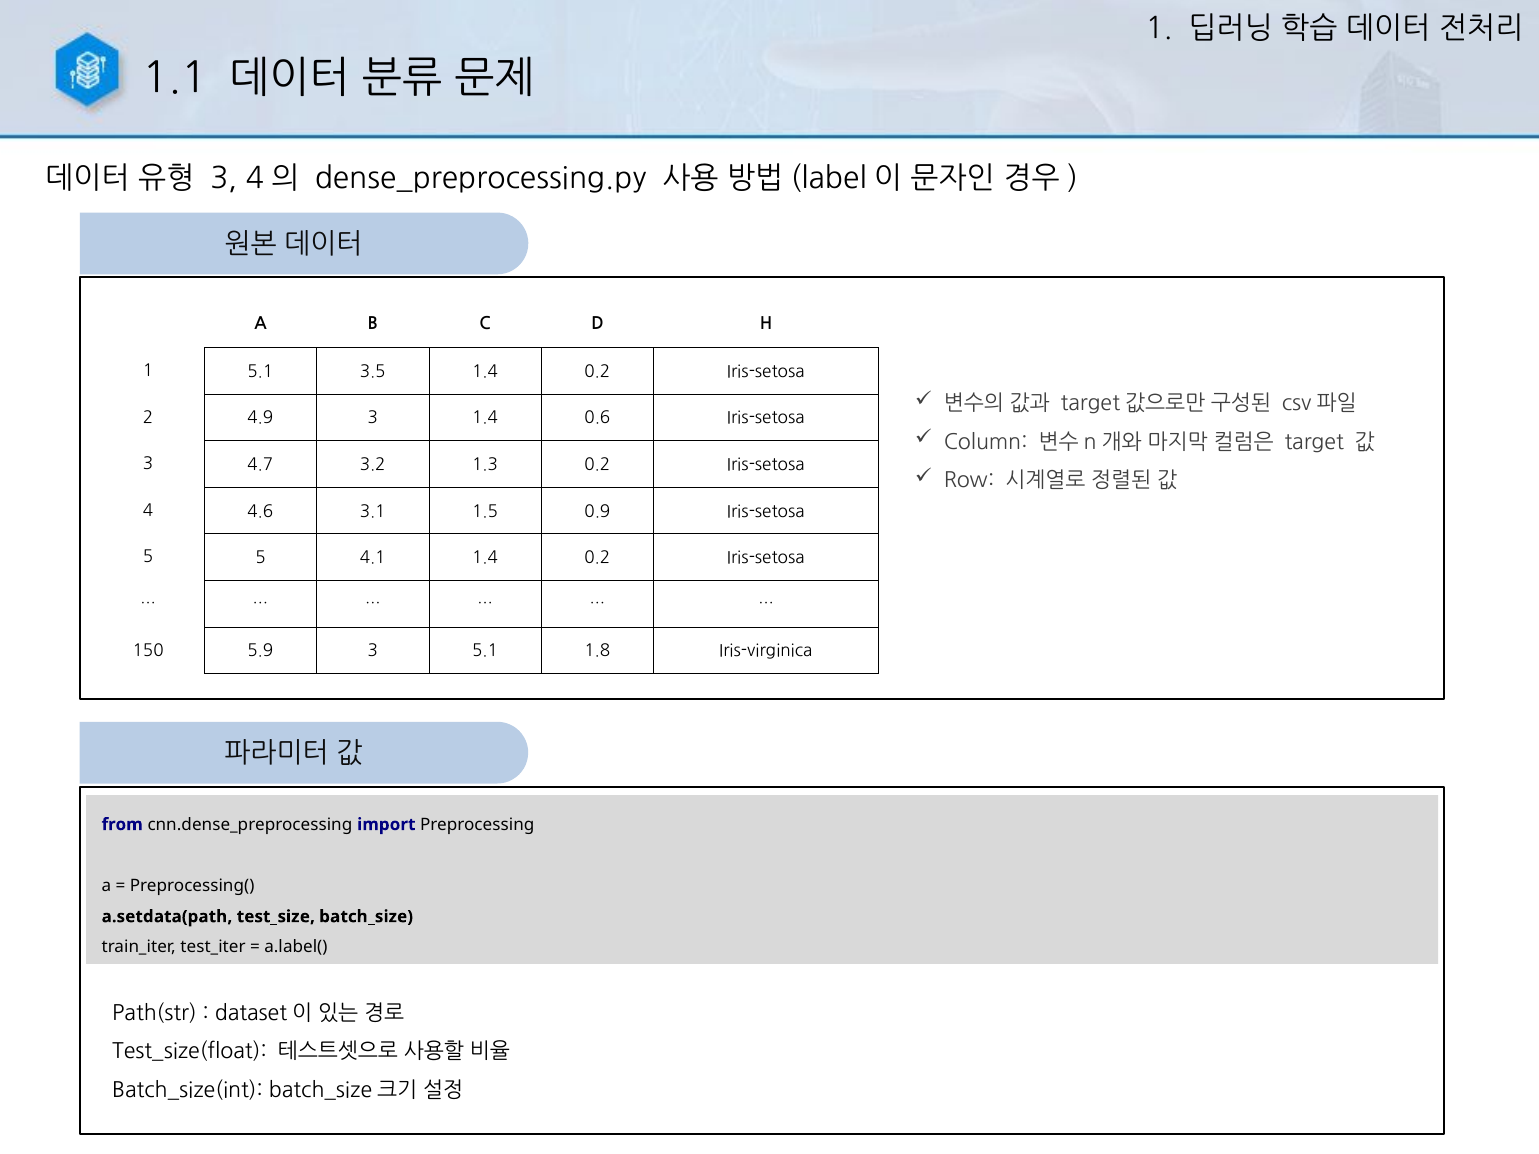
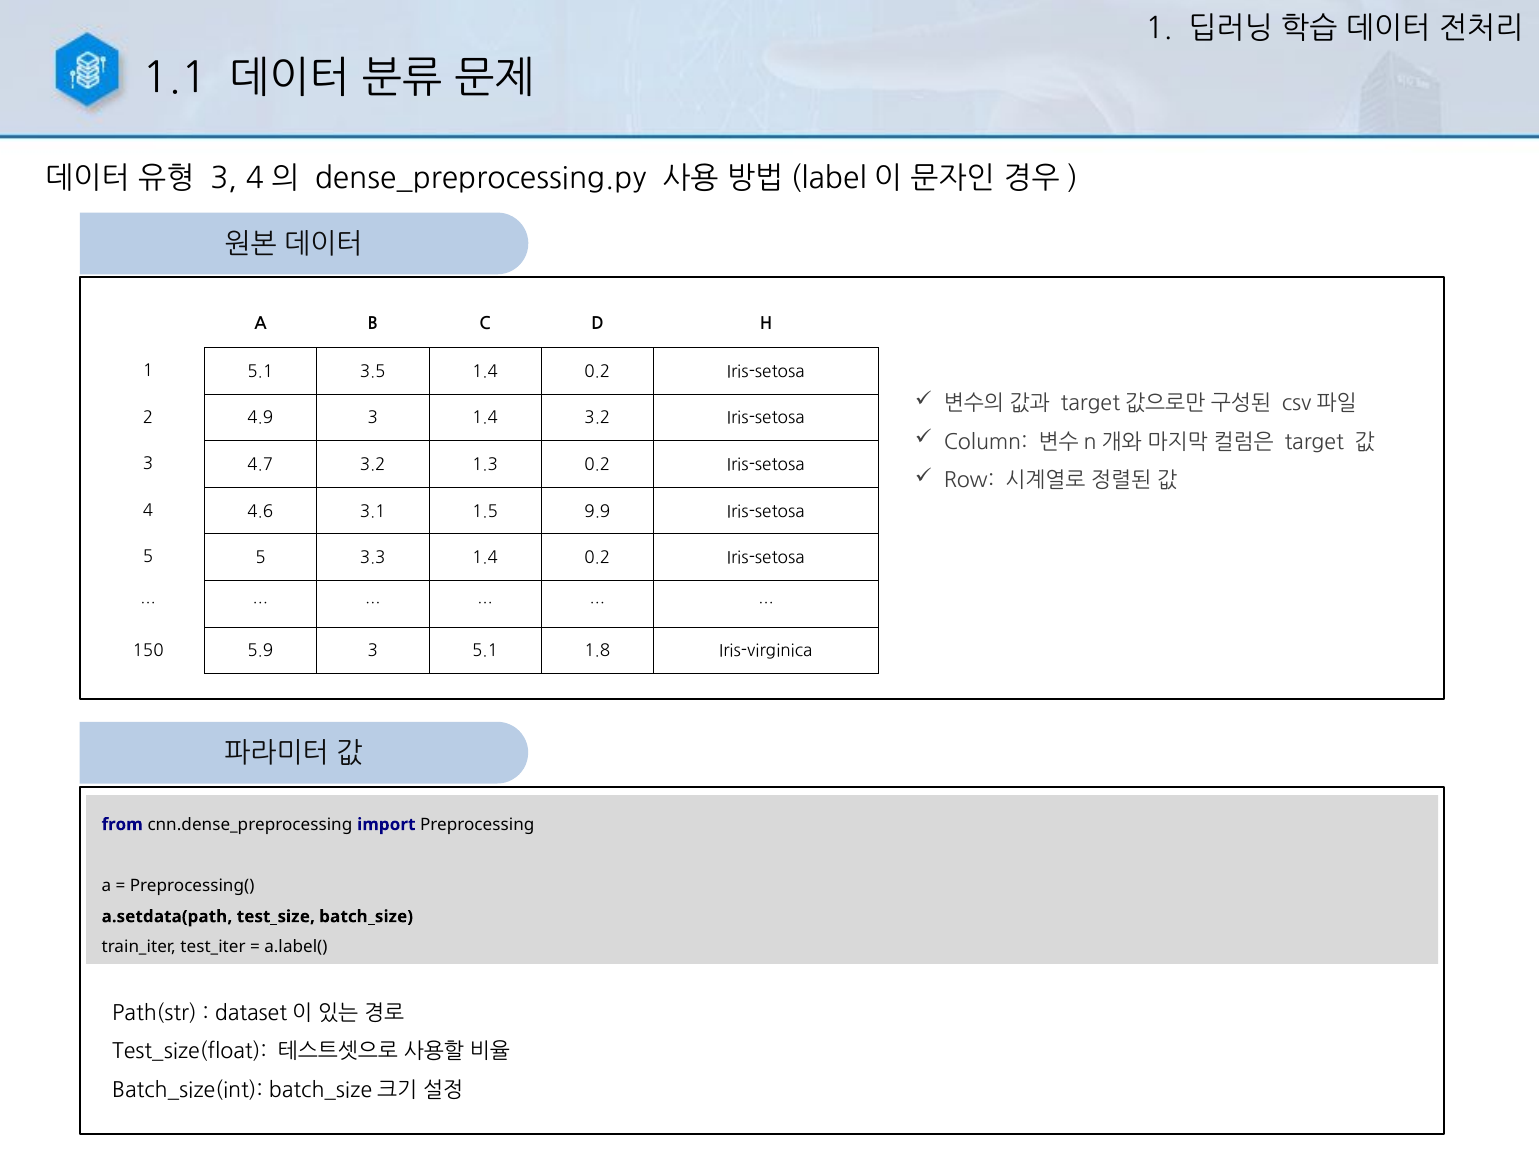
1.4 0.6: 0.6 -> 3.2 (597, 418)
0.9: 0.9 -> 9.9 (597, 512)
4.1: 4.1 -> 3.3 (373, 558)
